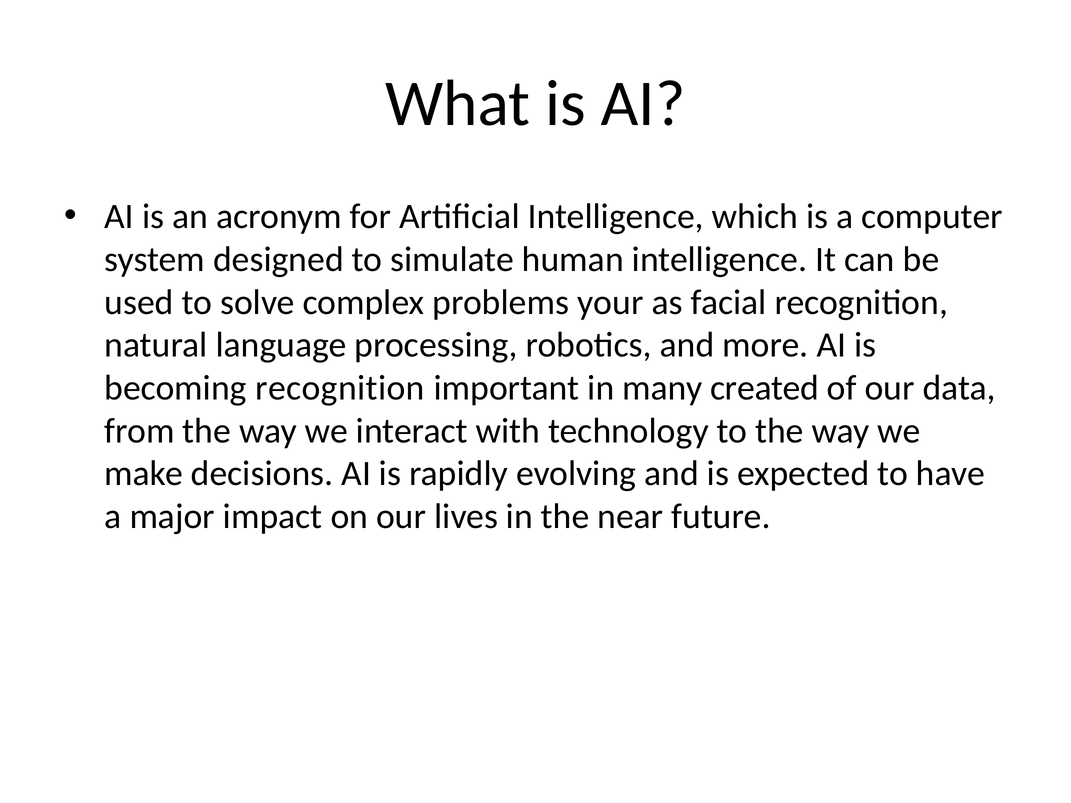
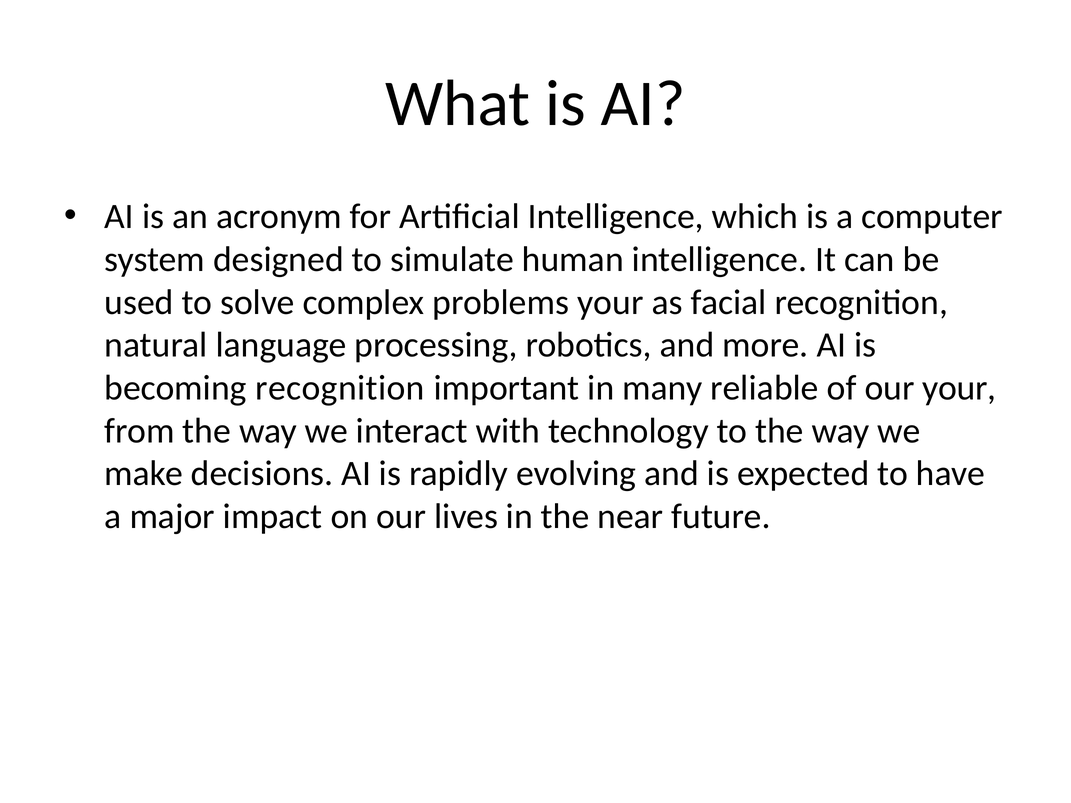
created: created -> reliable (764, 388)
our data: data -> your (959, 388)
